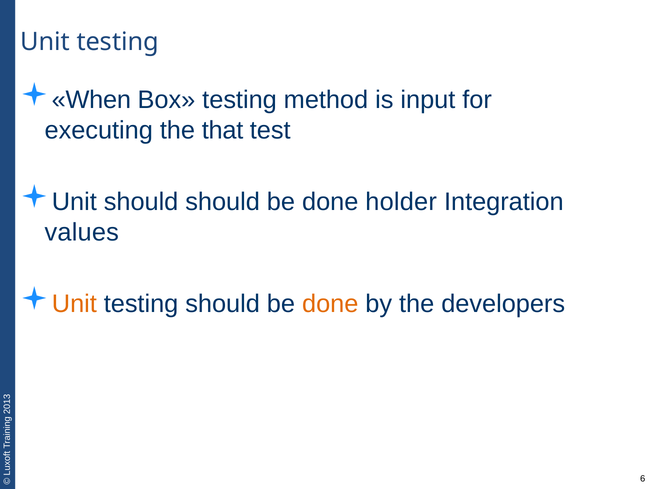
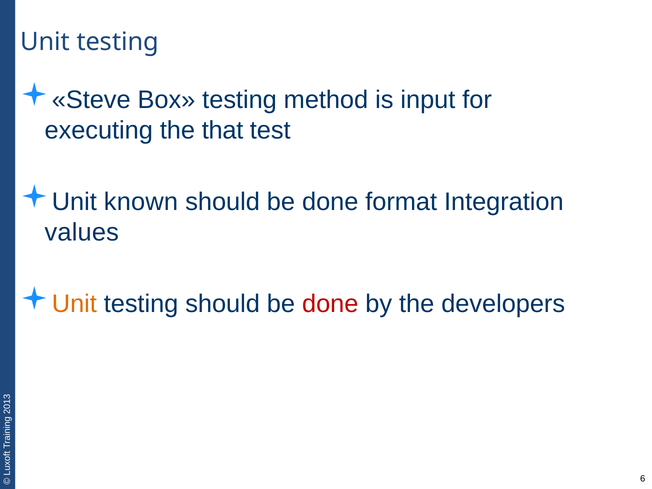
When: When -> Steve (91, 100)
Unit should: should -> known (141, 202)
holder: holder -> format (401, 202)
done colour: orange -> red (330, 304)
